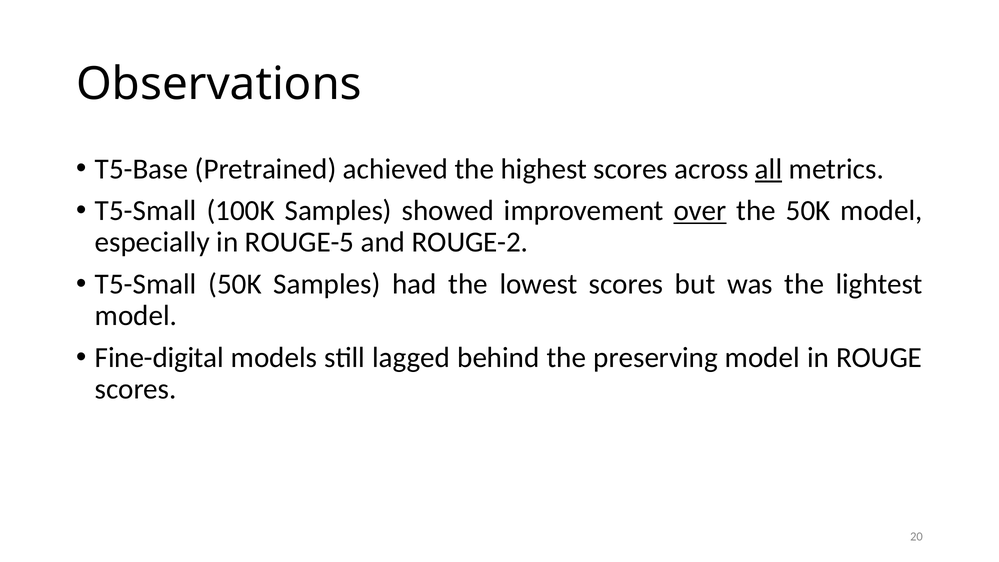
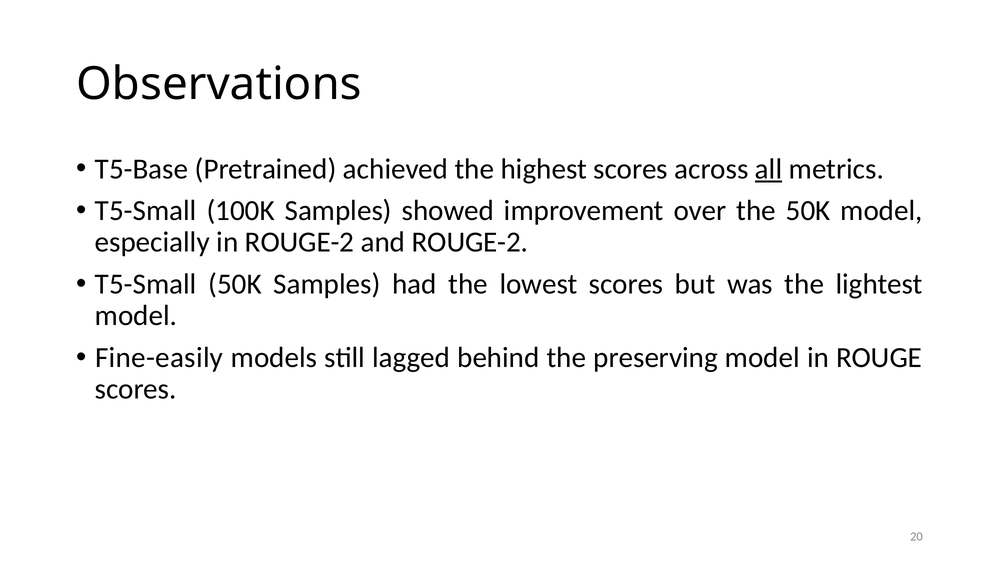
over underline: present -> none (700, 211)
in ROUGE-5: ROUGE-5 -> ROUGE-2 (300, 242)
Fine-digital: Fine-digital -> Fine-easily (159, 358)
